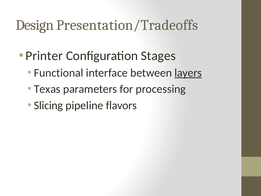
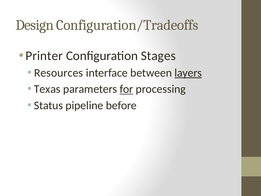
Presentation/Tradeoffs: Presentation/Tradeoffs -> Configuration/Tradeoffs (127, 25)
Functional: Functional -> Resources (59, 73)
for underline: none -> present (126, 89)
Slicing: Slicing -> Status (48, 105)
flavors: flavors -> before (121, 105)
